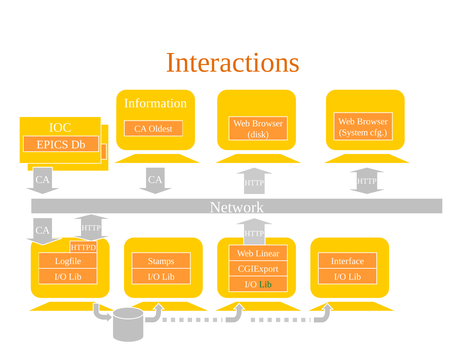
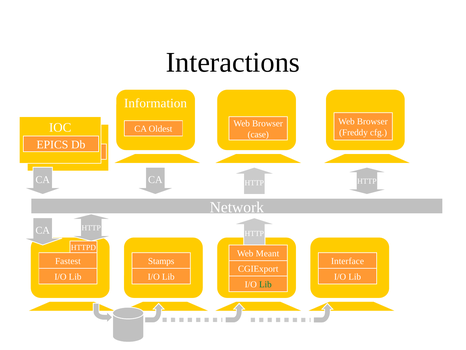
Interactions colour: orange -> black (233, 62)
System: System -> Freddy (353, 132)
disk: disk -> case (258, 134)
Linear: Linear -> Meant (267, 253)
Logfile: Logfile -> Fastest (68, 261)
